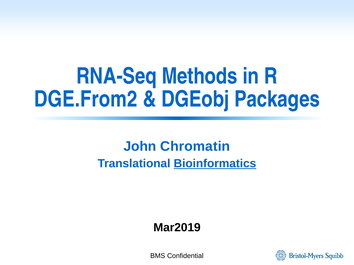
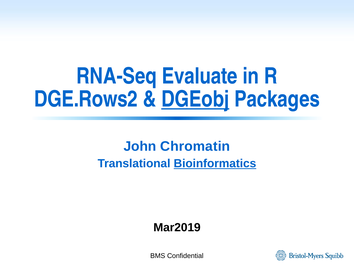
Methods: Methods -> Evaluate (200, 76)
DGE.From2: DGE.From2 -> DGE.Rows2 (86, 99)
DGEobj underline: none -> present (195, 99)
